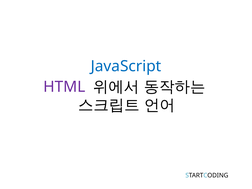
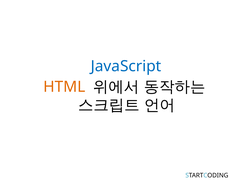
HTML colour: purple -> orange (64, 87)
